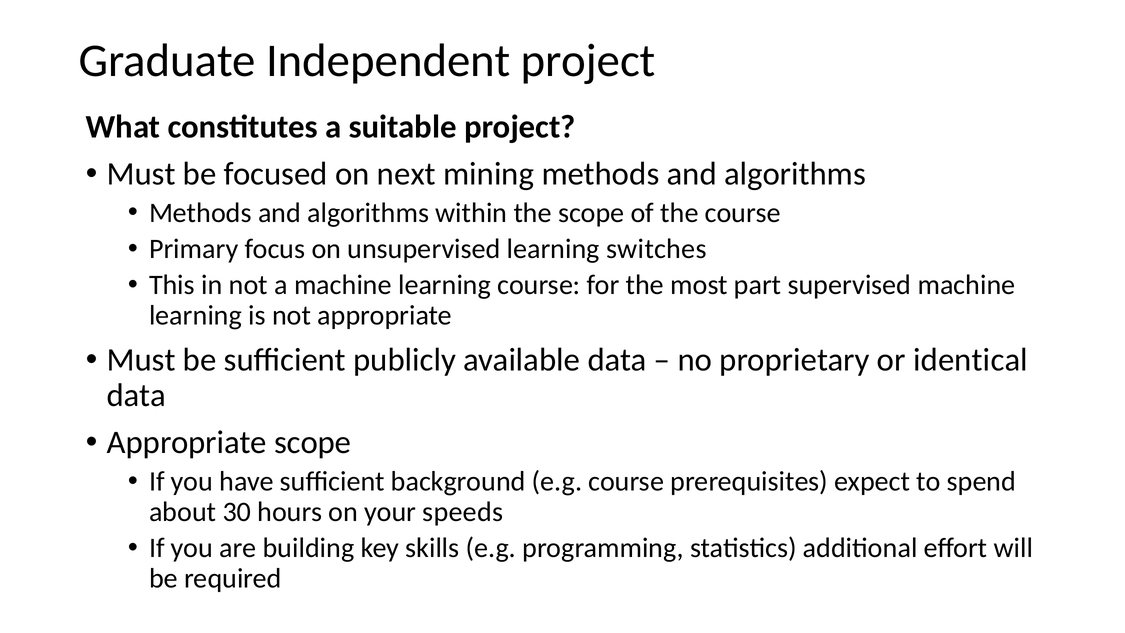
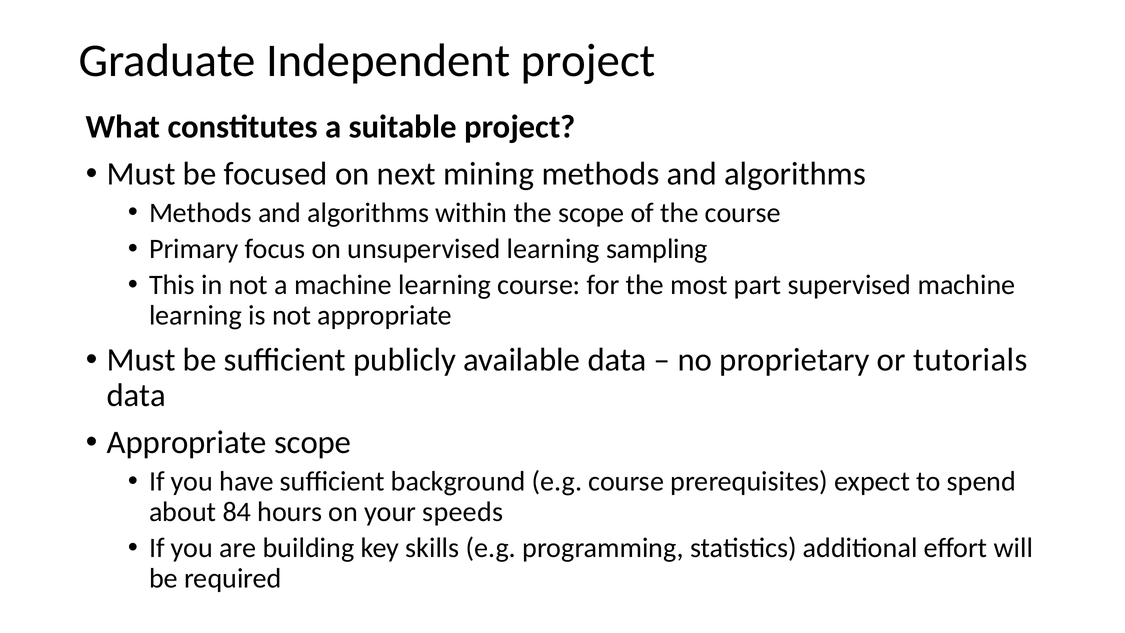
switches: switches -> sampling (657, 249)
identical: identical -> tutorials (970, 360)
30: 30 -> 84 (237, 512)
